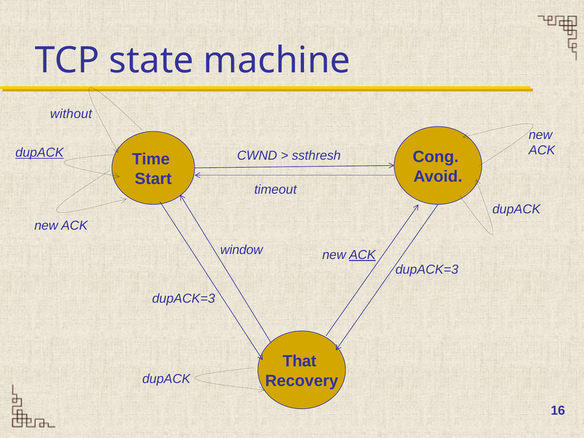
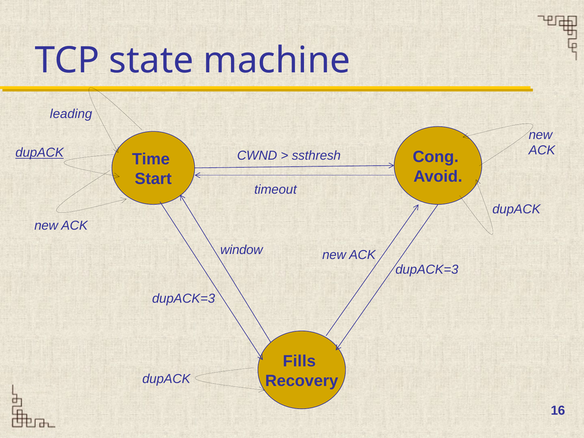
without: without -> leading (71, 114)
ACK underline: present -> none (362, 255)
That: That -> Fills (299, 361)
